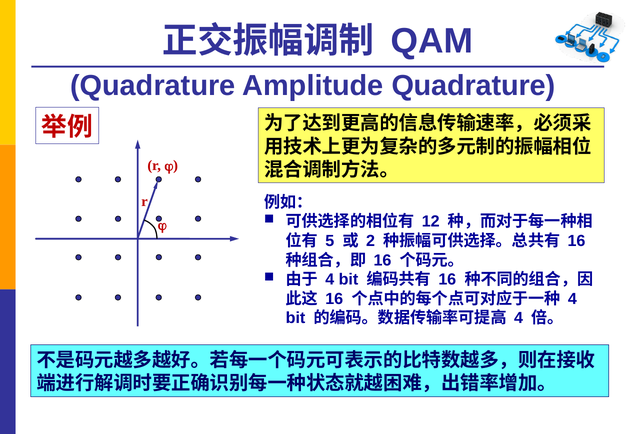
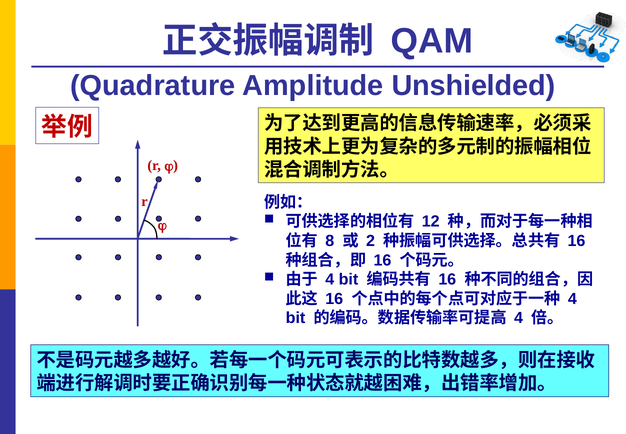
Amplitude Quadrature: Quadrature -> Unshielded (473, 86)
5: 5 -> 8 (330, 241)
